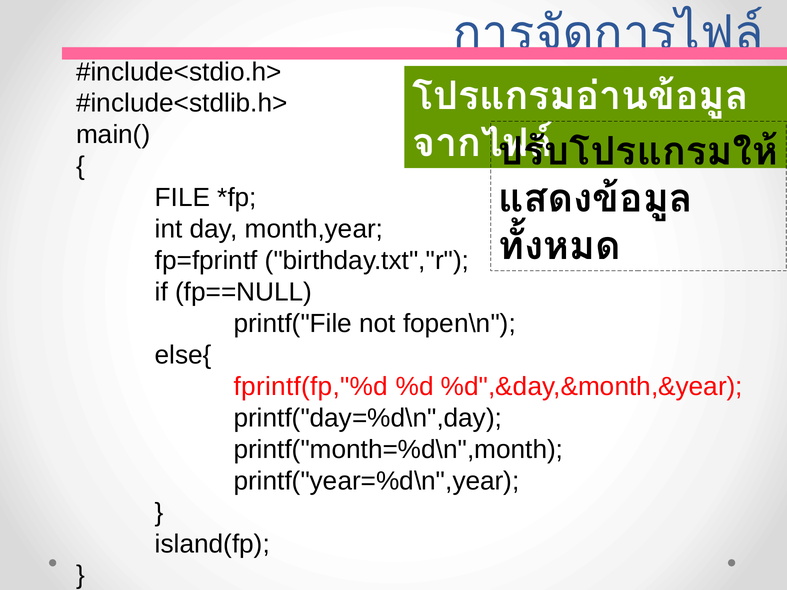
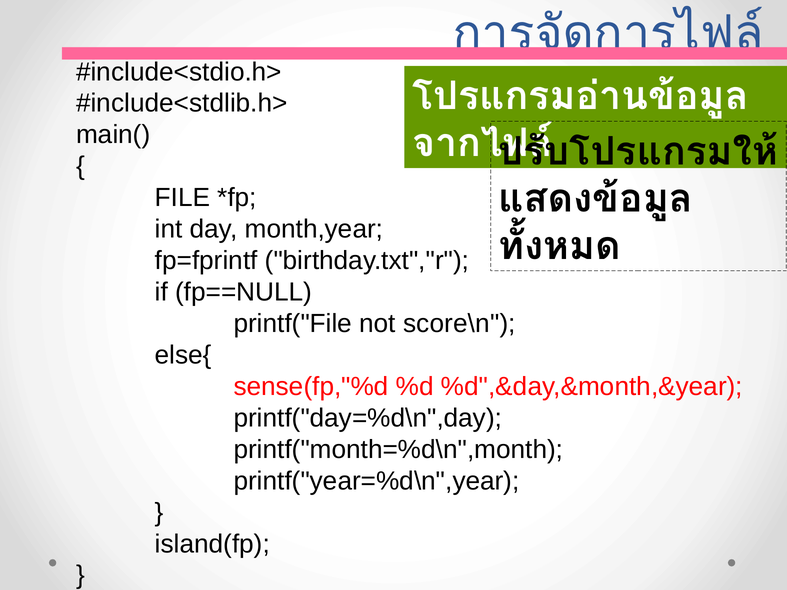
fopen\n: fopen\n -> score\n (459, 324)
fprintf(fp,"%d: fprintf(fp,"%d -> sense(fp,"%d (311, 387)
